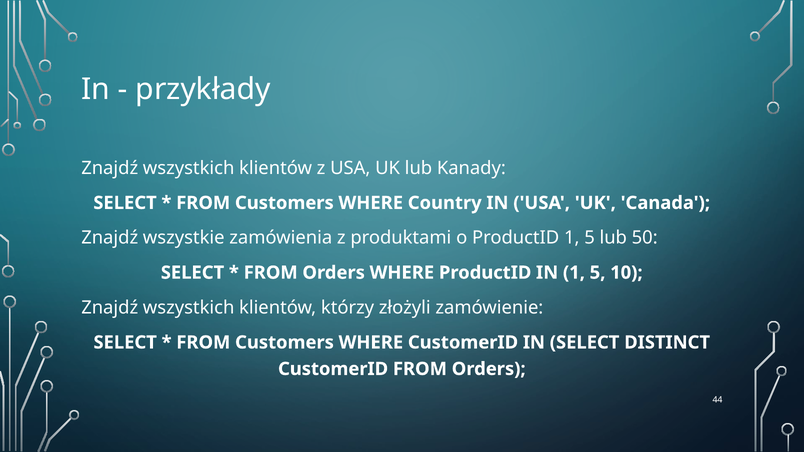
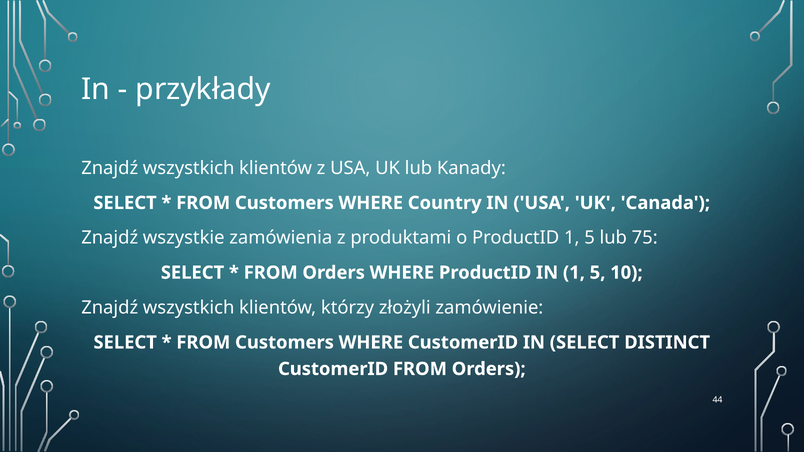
50: 50 -> 75 (645, 238)
